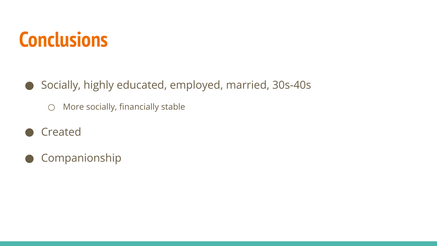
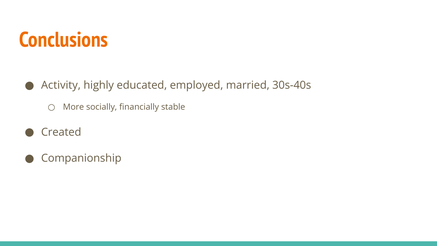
Socially: Socially -> Activity (61, 85)
